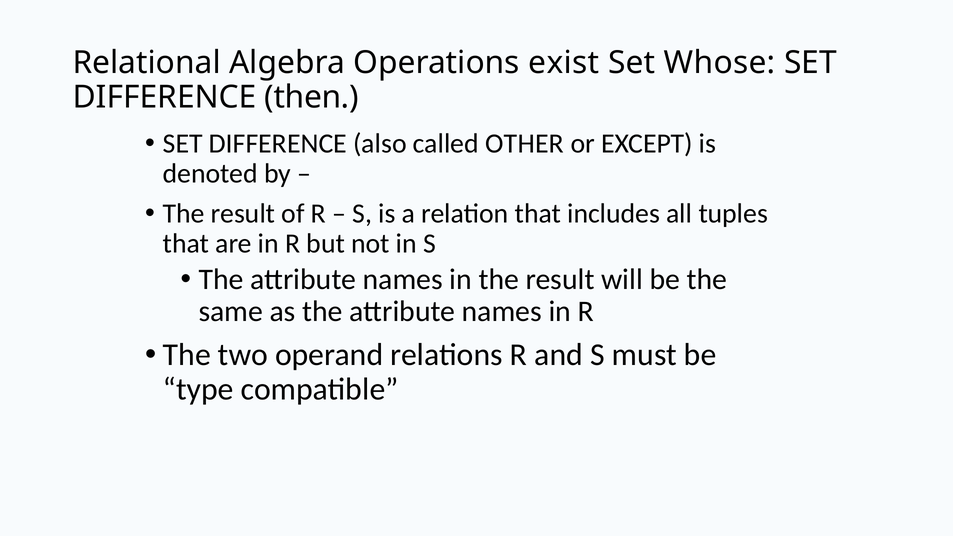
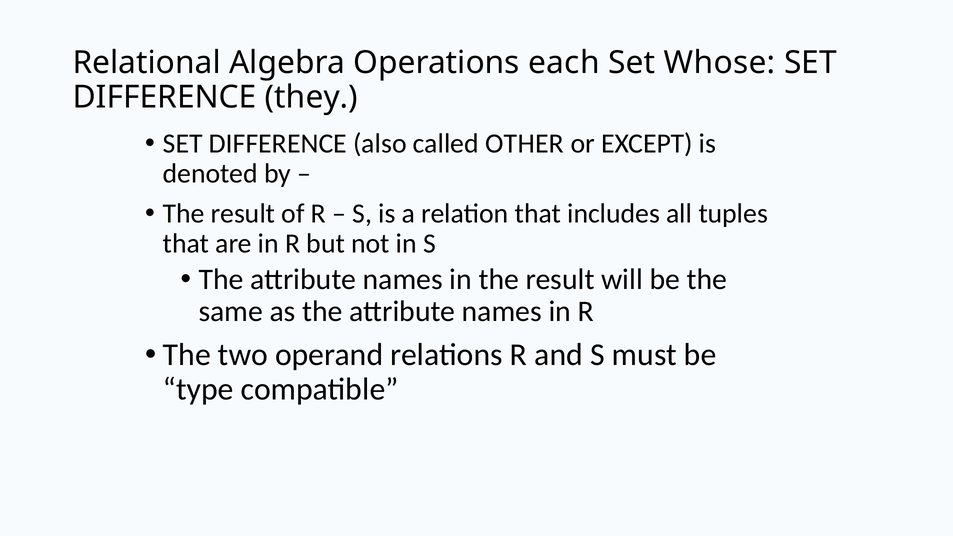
exist: exist -> each (564, 63)
then: then -> they (311, 97)
